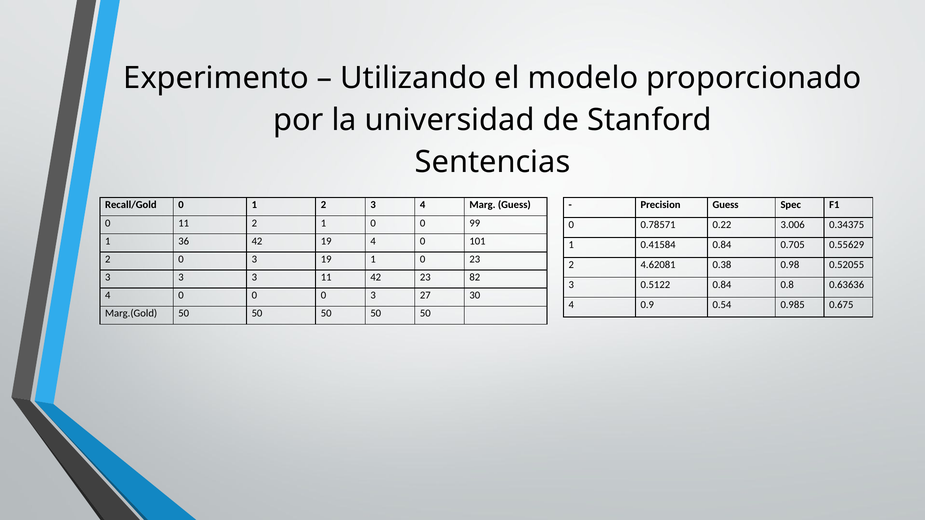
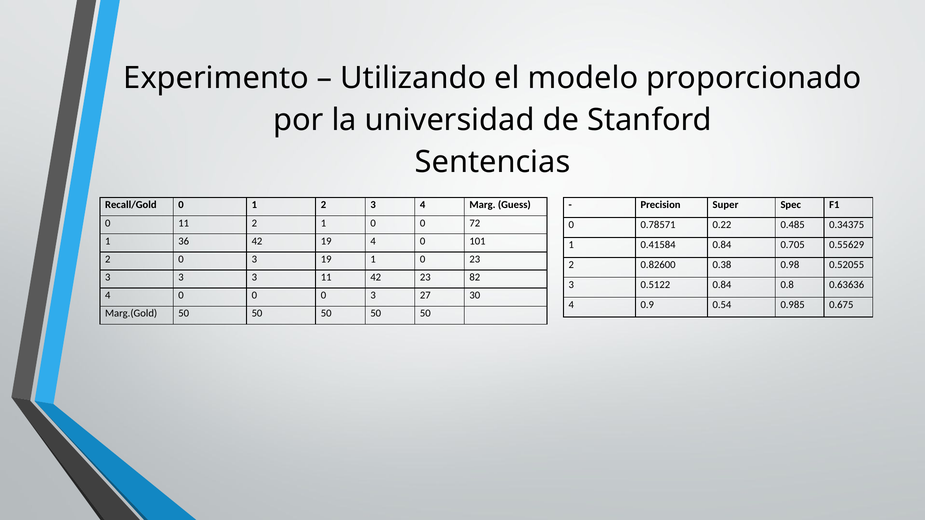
Precision Guess: Guess -> Super (726, 205)
99: 99 -> 72 (475, 223)
3.006: 3.006 -> 0.485 (793, 225)
4.62081: 4.62081 -> 0.82600 (658, 265)
